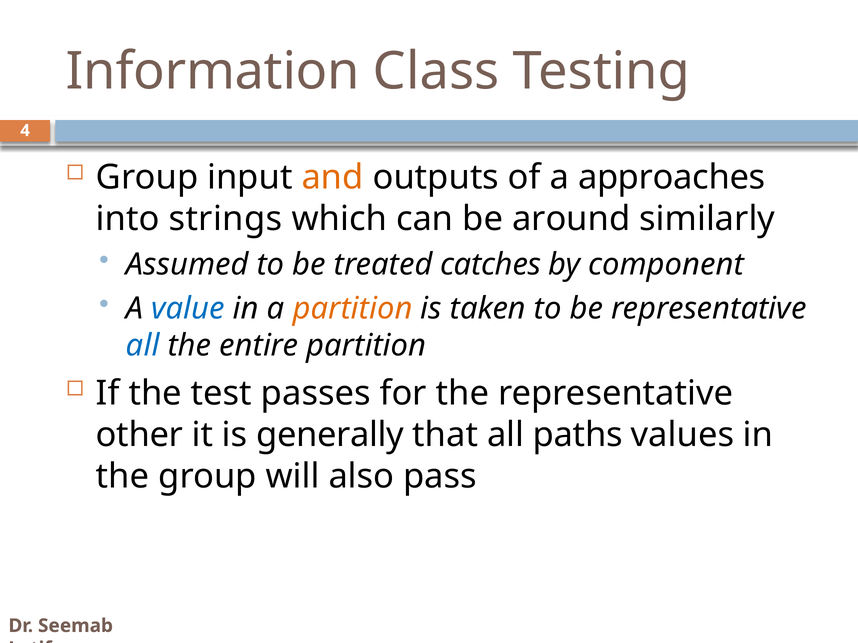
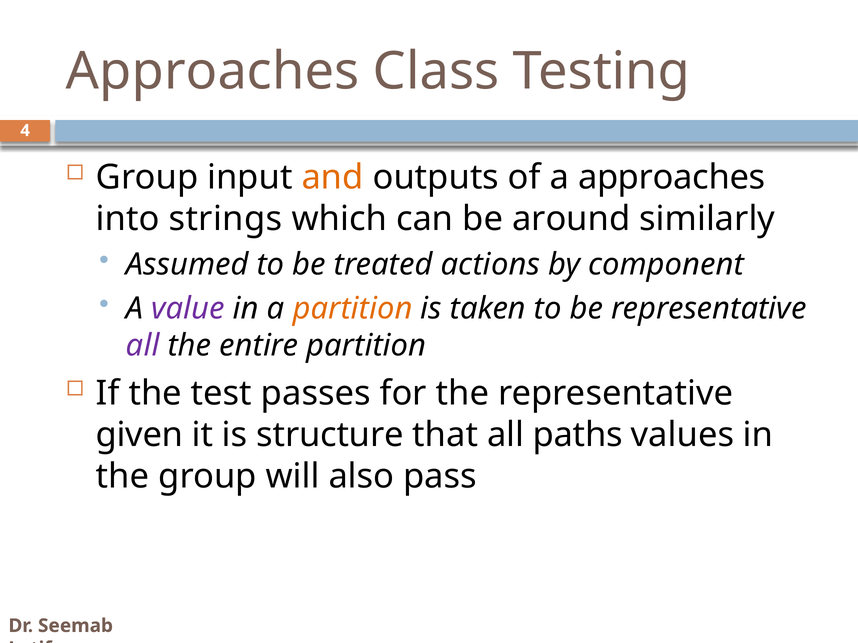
Information: Information -> Approaches (213, 72)
catches: catches -> actions (490, 265)
value colour: blue -> purple (188, 309)
all colour: blue -> purple (143, 346)
other: other -> given (139, 435)
generally: generally -> structure (330, 435)
